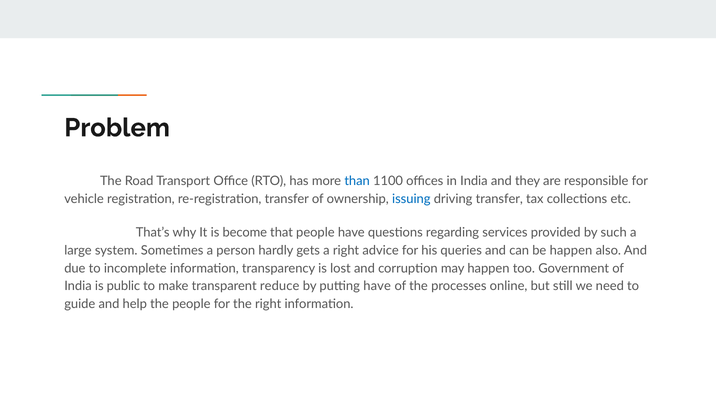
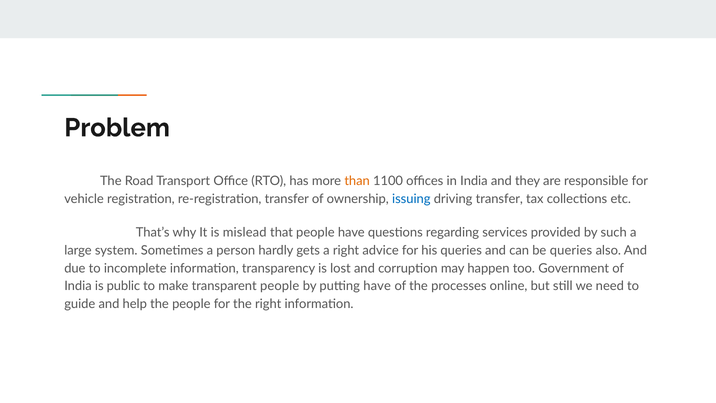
than colour: blue -> orange (357, 181)
become: become -> mislead (245, 233)
be happen: happen -> queries (571, 250)
transparent reduce: reduce -> people (280, 286)
